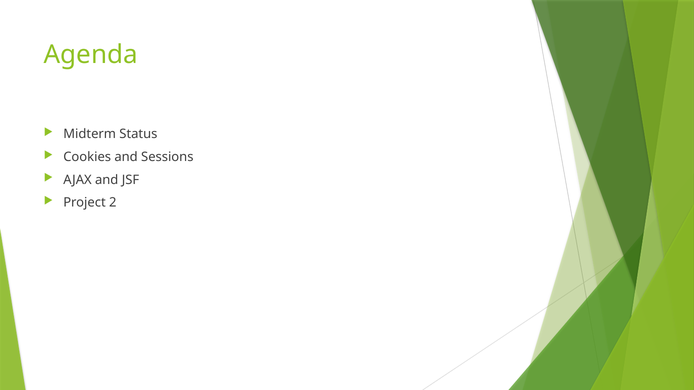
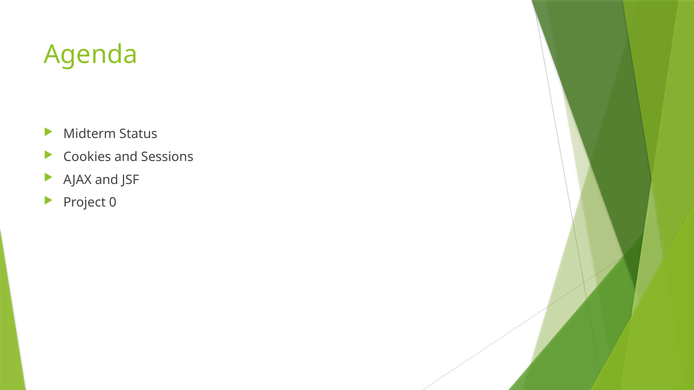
2: 2 -> 0 (113, 203)
